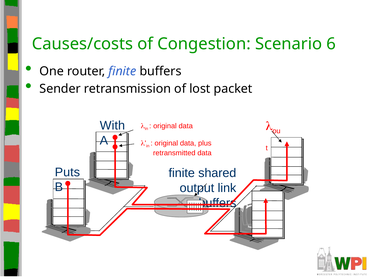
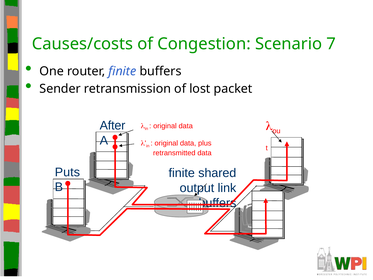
6: 6 -> 7 (331, 44)
With: With -> After (113, 125)
